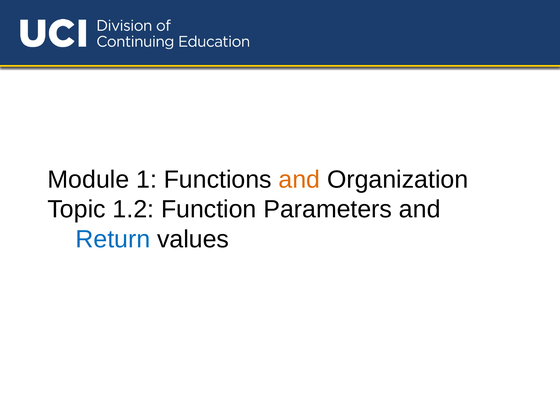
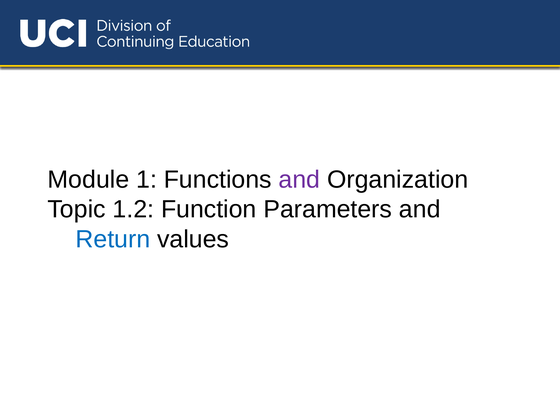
and colour: orange -> purple (299, 179)
